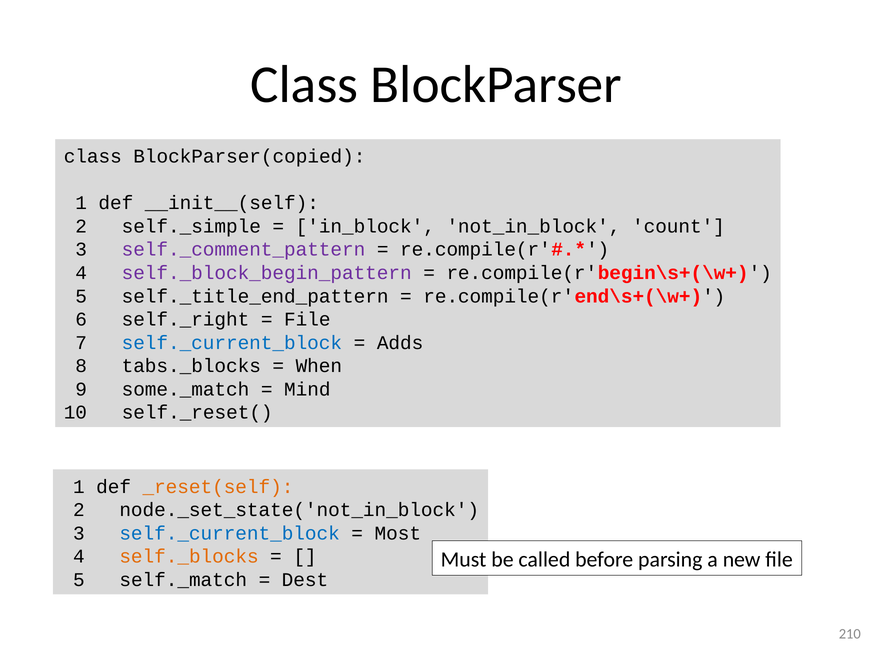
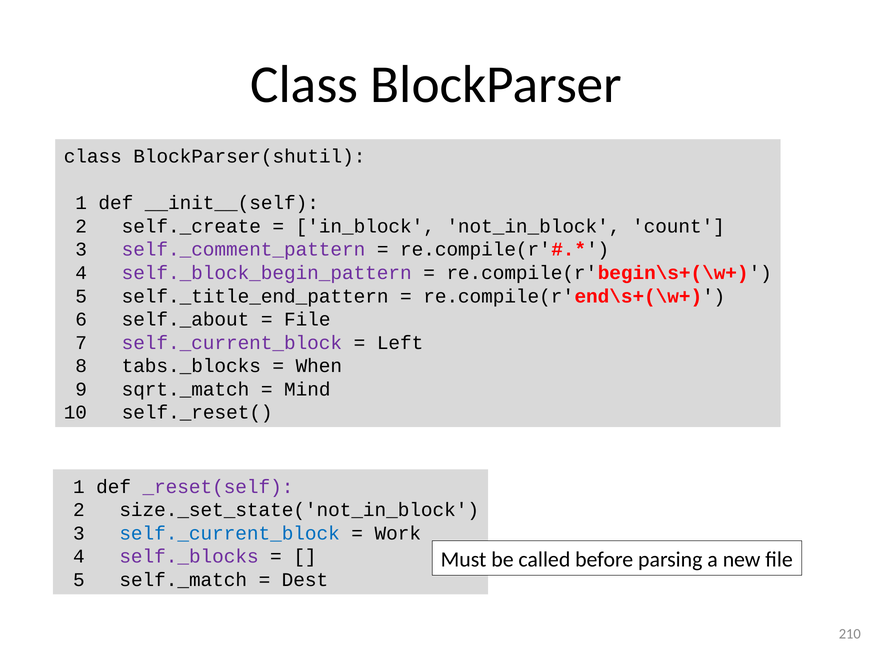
BlockParser(copied: BlockParser(copied -> BlockParser(shutil (249, 156)
self._simple: self._simple -> self._create (191, 226)
self._right: self._right -> self._about (185, 319)
self._current_block colour: blue -> purple (232, 343)
Adds: Adds -> Left (400, 343)
some._match: some._match -> sqrt._match (185, 389)
_reset(self colour: orange -> purple (218, 486)
node._set_state('not_in_block: node._set_state('not_in_block -> size._set_state('not_in_block (299, 510)
Most: Most -> Work (398, 533)
self._blocks colour: orange -> purple (189, 556)
